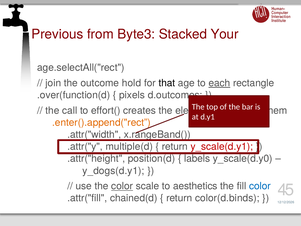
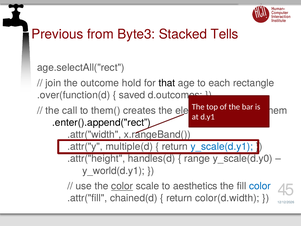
Your: Your -> Tells (225, 34)
each underline: present -> none (219, 83)
pixels: pixels -> saved (132, 95)
effort(: effort( -> them( (106, 110)
.enter().append("rect colour: orange -> black (102, 122)
y_scale(d.y1 colour: red -> blue (222, 146)
position(d: position(d -> handles(d (152, 158)
labels: labels -> range (197, 158)
y_dogs(d.y1: y_dogs(d.y1 -> y_world(d.y1 (114, 171)
color(d.binds: color(d.binds -> color(d.width (227, 198)
